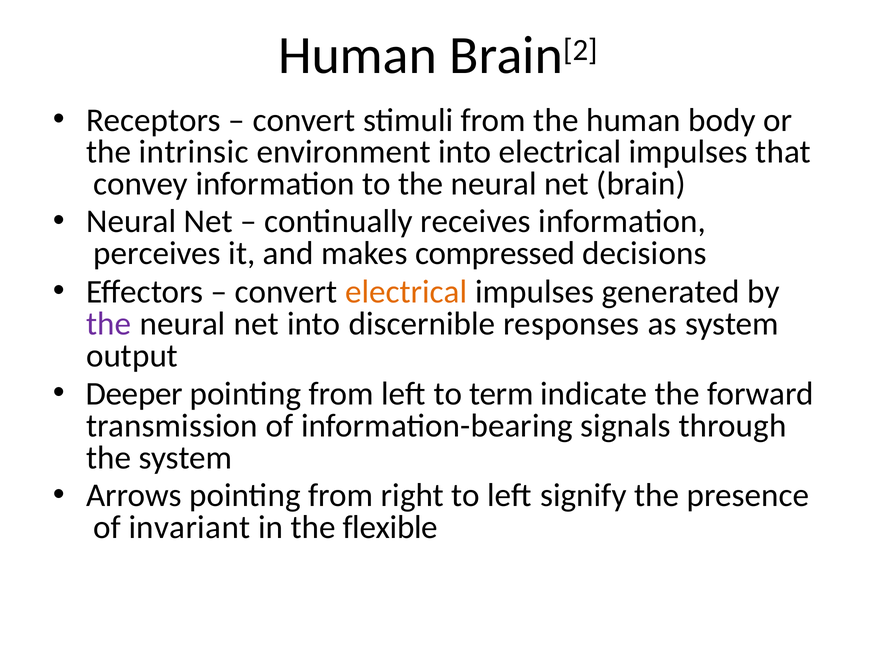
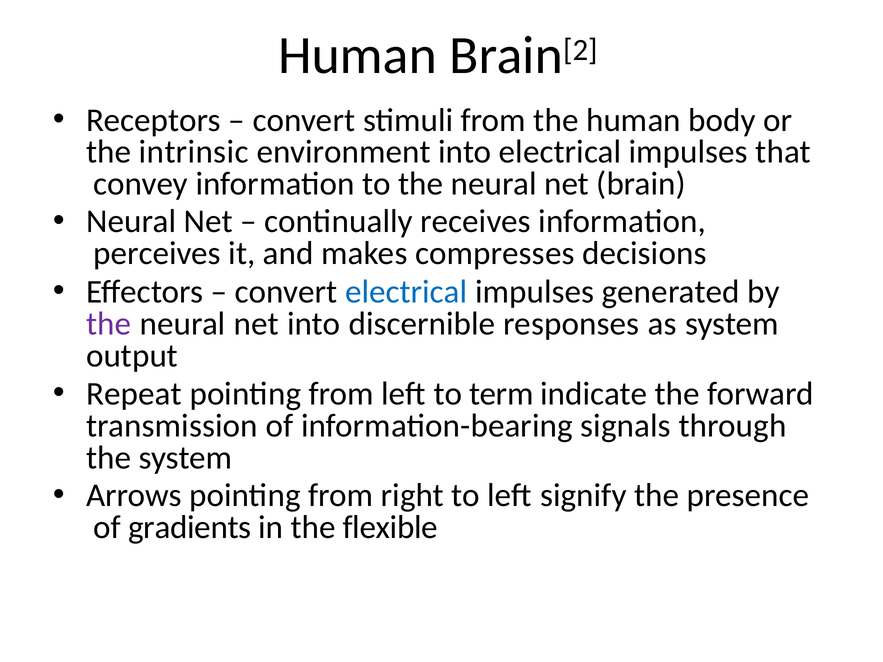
compressed: compressed -> compresses (495, 253)
electrical colour: orange -> blue (406, 292)
Deeper: Deeper -> Repeat (134, 394)
invariant: invariant -> gradients (190, 528)
